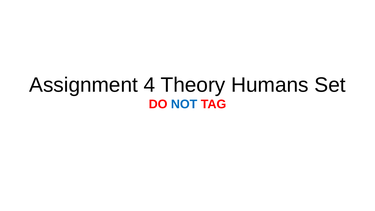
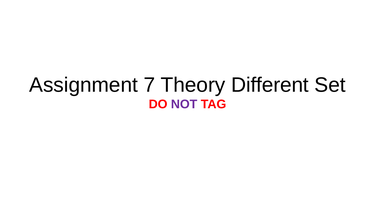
4: 4 -> 7 (149, 85)
Humans: Humans -> Different (270, 85)
NOT colour: blue -> purple (184, 104)
